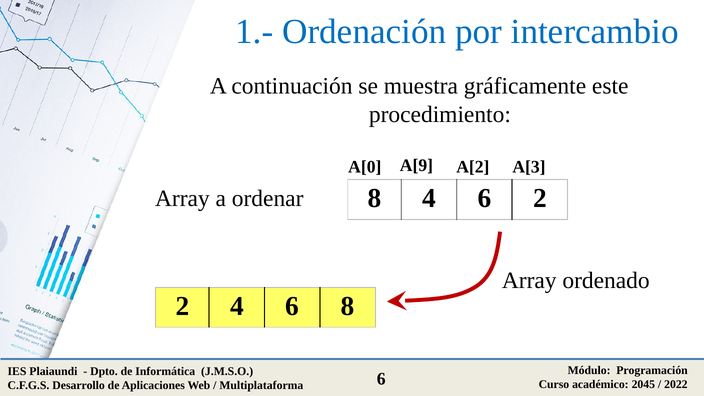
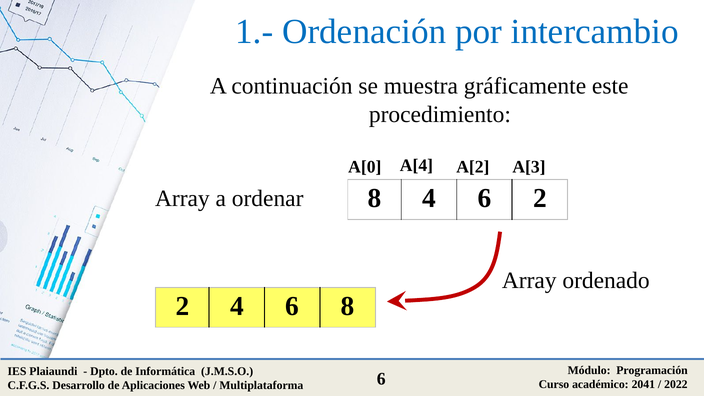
A[9: A[9 -> A[4 (416, 166)
2045: 2045 -> 2041 (643, 384)
